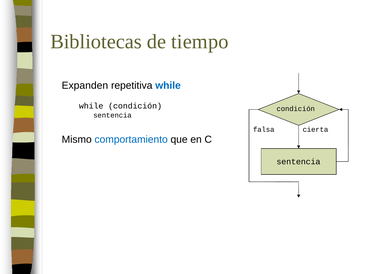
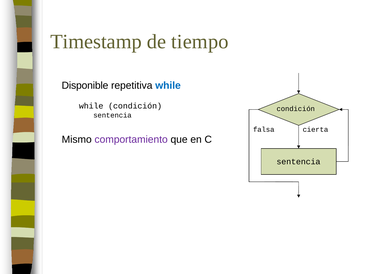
Bibliotecas: Bibliotecas -> Timestamp (96, 42)
Expanden: Expanden -> Disponible (85, 85)
comportamiento colour: blue -> purple (131, 139)
